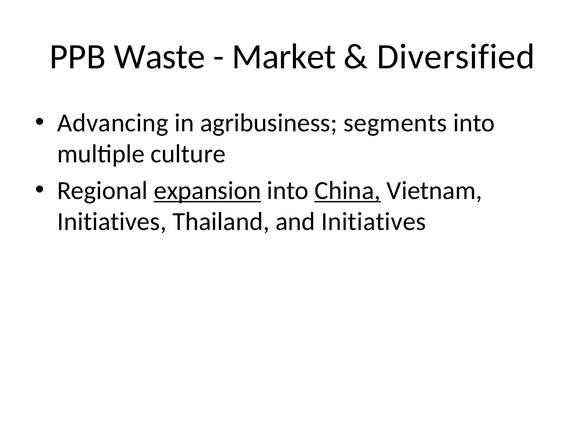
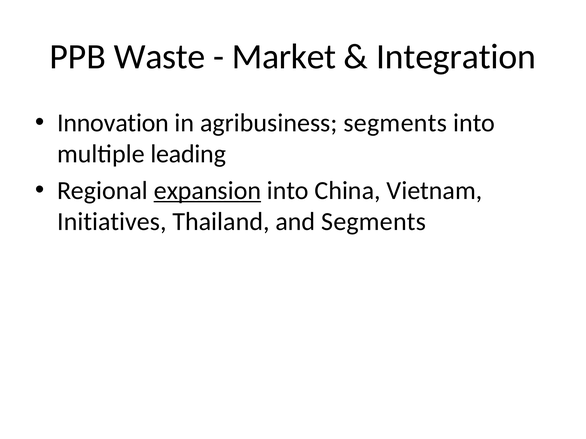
Diversified: Diversified -> Integration (456, 57)
Advancing: Advancing -> Innovation (113, 123)
culture: culture -> leading (188, 154)
China underline: present -> none (348, 191)
and Initiatives: Initiatives -> Segments (374, 222)
